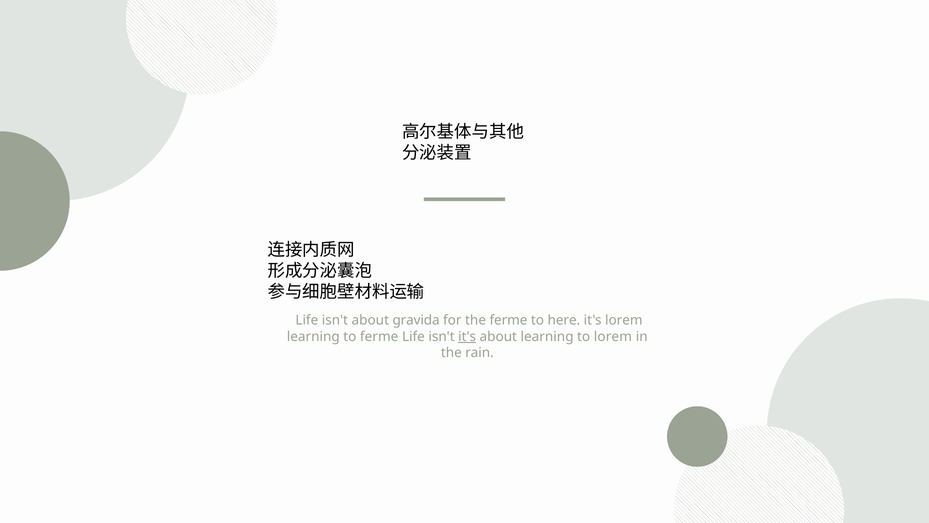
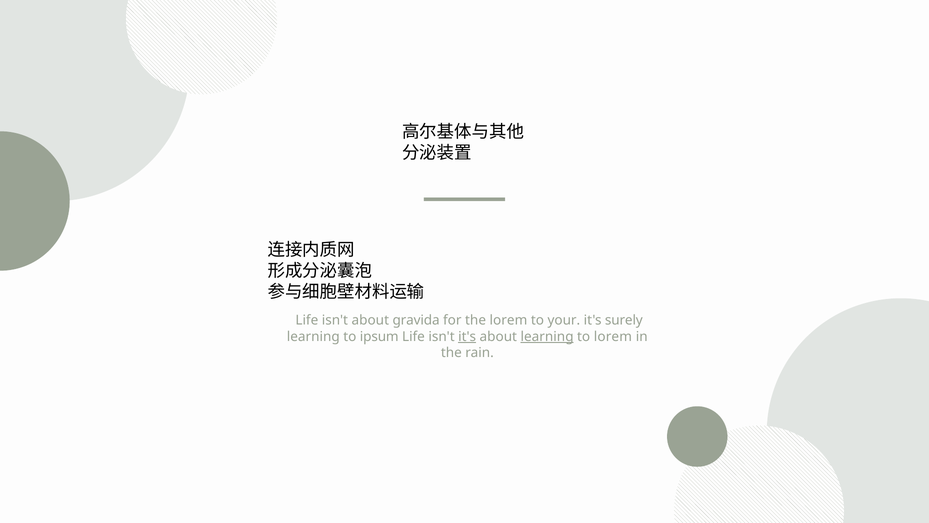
the ferme: ferme -> lorem (508, 320)
here: here -> your (564, 320)
it's lorem: lorem -> surely (624, 320)
to ferme: ferme -> ipsum (379, 336)
learning underline: none -> present (547, 336)
